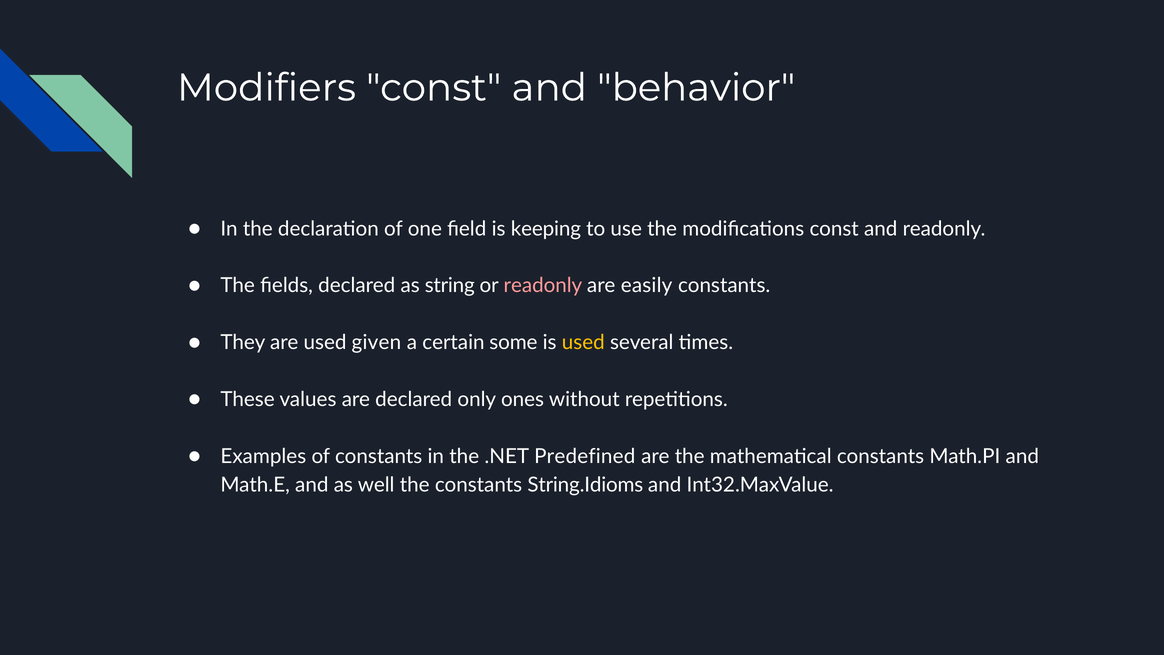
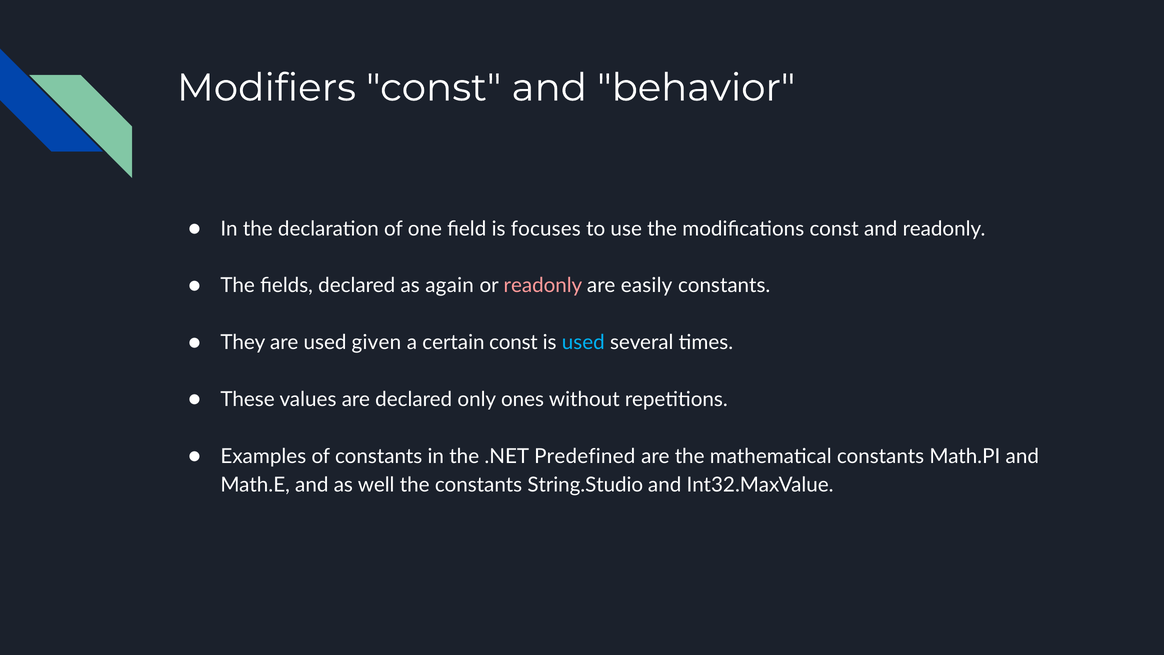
keeping: keeping -> focuses (546, 229)
string: string -> again (450, 286)
certain some: some -> const (513, 342)
used colour: yellow -> light blue (583, 342)
String.Idioms: String.Idioms -> String.Studio (585, 485)
